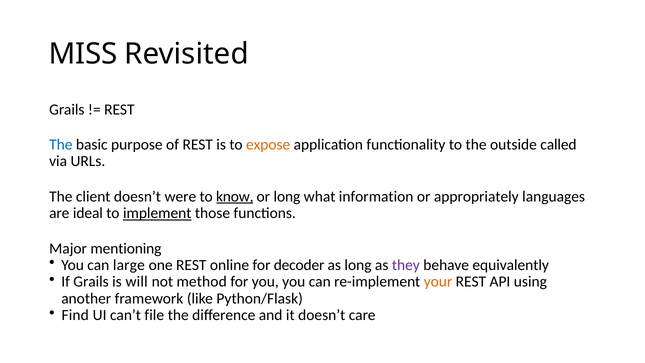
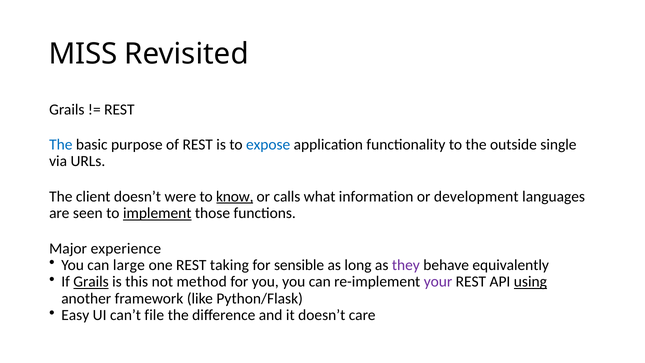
expose colour: orange -> blue (268, 145)
called: called -> single (558, 145)
or long: long -> calls (287, 196)
appropriately: appropriately -> development (476, 196)
ideal: ideal -> seen (88, 213)
mentioning: mentioning -> experience (126, 248)
online: online -> taking (229, 265)
decoder: decoder -> sensible (299, 265)
Grails underline: none -> present (91, 282)
will: will -> this (137, 282)
your colour: orange -> purple (438, 282)
using underline: none -> present (530, 282)
Find: Find -> Easy (75, 315)
